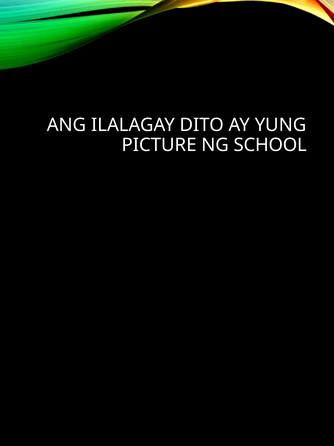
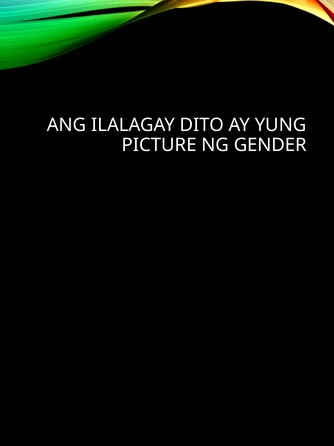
SCHOOL: SCHOOL -> GENDER (270, 145)
